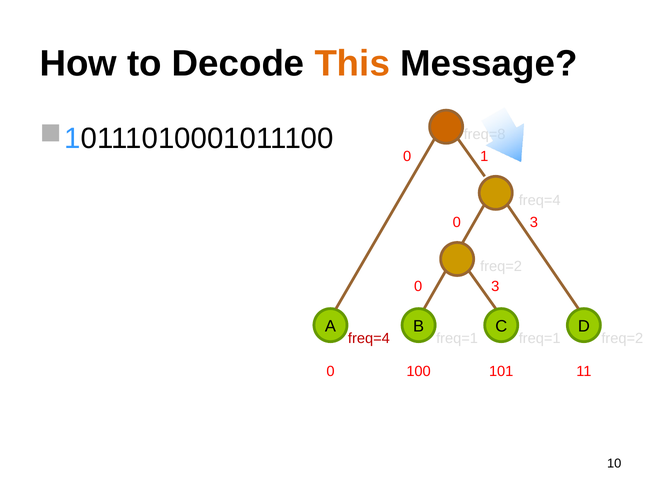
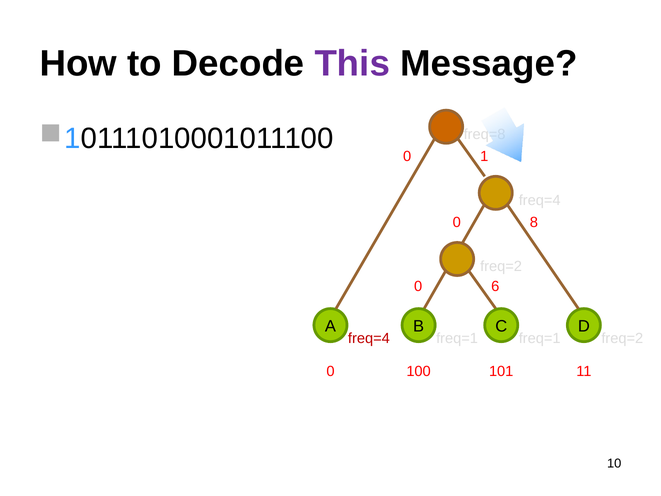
This colour: orange -> purple (352, 64)
3: 3 -> 8 (534, 222)
3: 3 -> 6 (495, 286)
